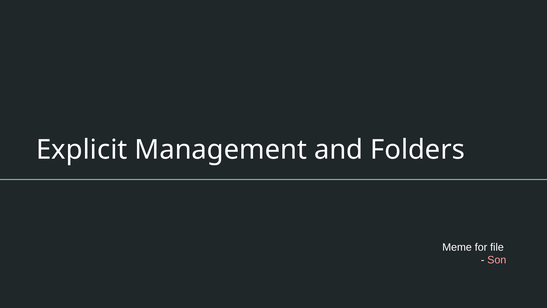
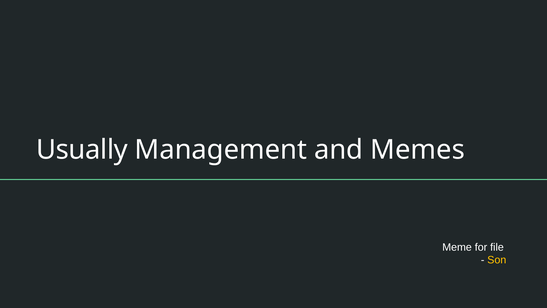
Explicit: Explicit -> Usually (82, 150)
Folders: Folders -> Memes (417, 150)
Son colour: pink -> yellow (497, 260)
